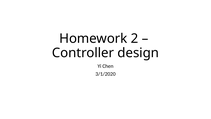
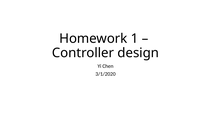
2: 2 -> 1 (135, 39)
